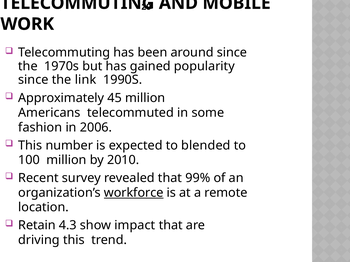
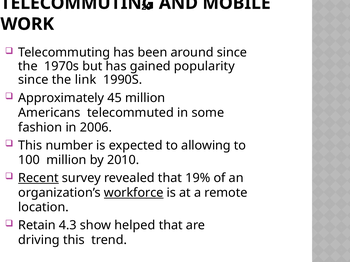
blended: blended -> allowing (206, 146)
Recent underline: none -> present (38, 178)
99%: 99% -> 19% (198, 178)
impact: impact -> helped (135, 226)
